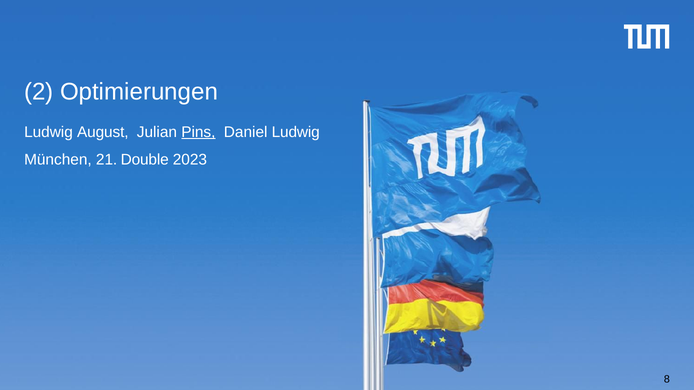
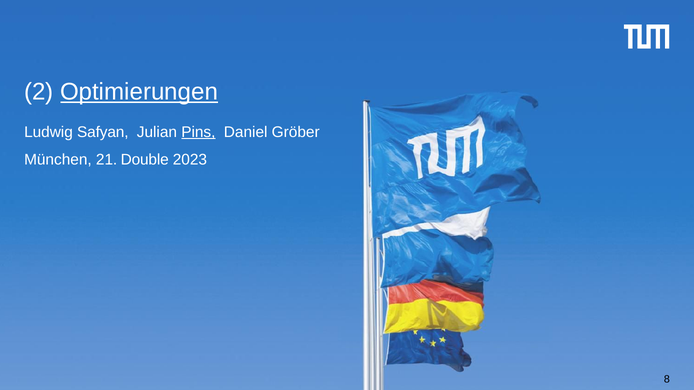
Optimierungen underline: none -> present (139, 92)
August: August -> Safyan (103, 132)
Daniel Ludwig: Ludwig -> Gröber (296, 132)
